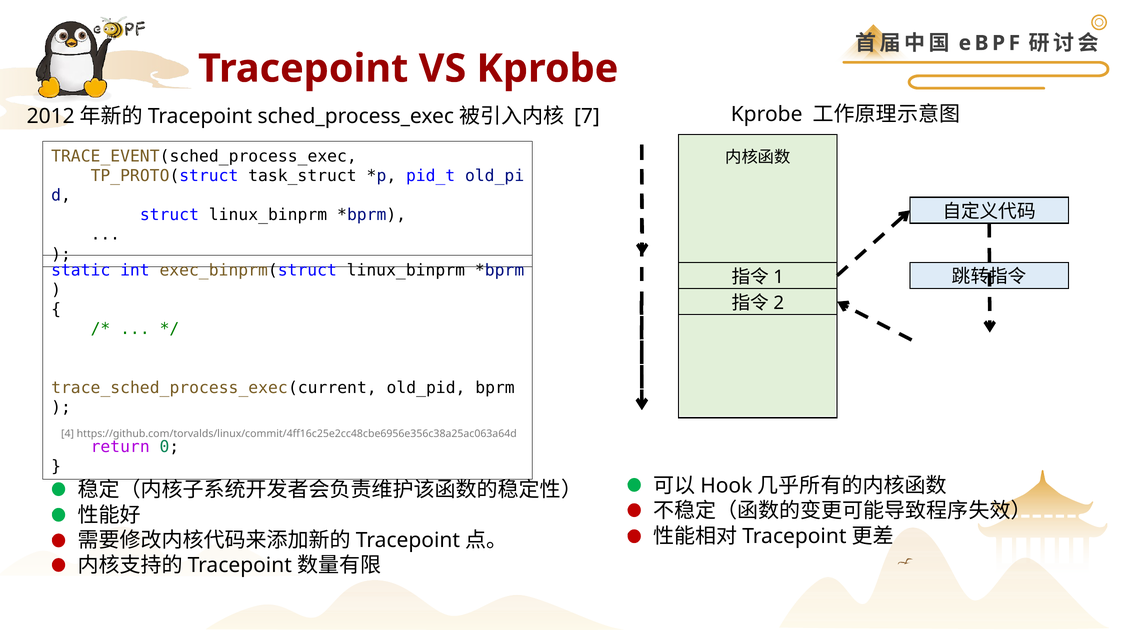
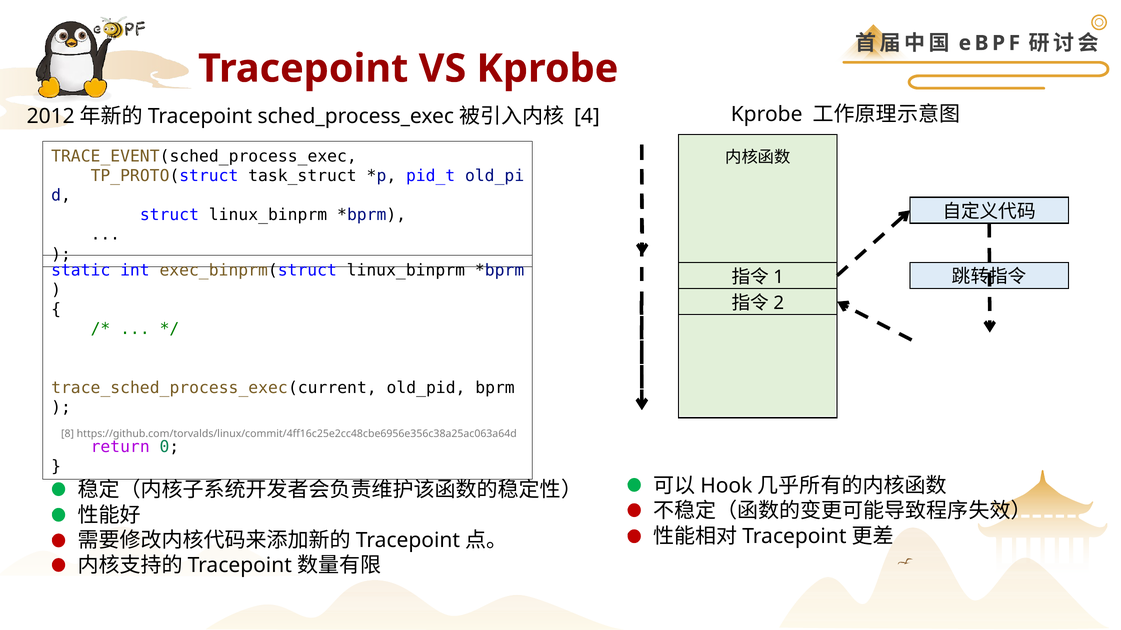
7: 7 -> 4 (587, 116)
4: 4 -> 8 (68, 434)
